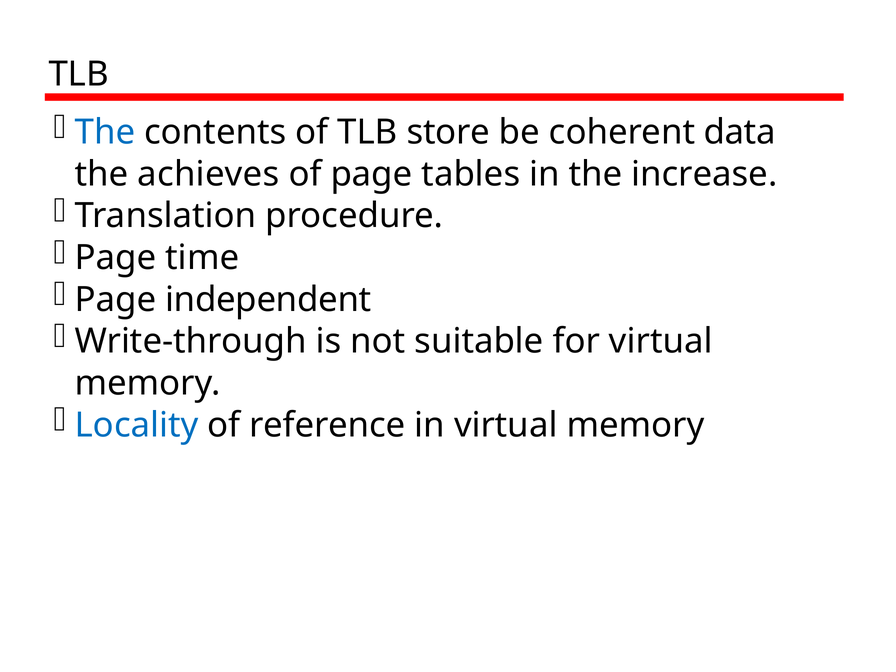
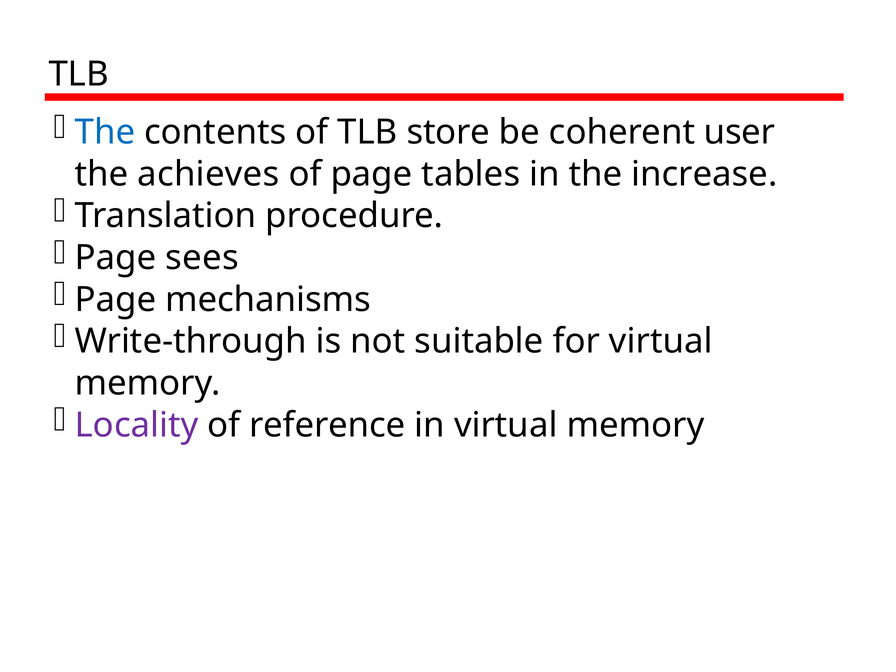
data: data -> user (740, 132)
time: time -> sees (202, 258)
independent: independent -> mechanisms (268, 300)
Locality colour: blue -> purple (137, 425)
